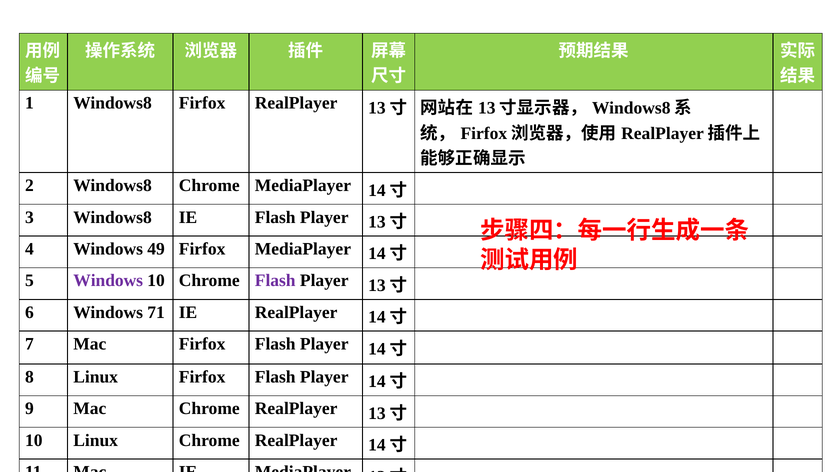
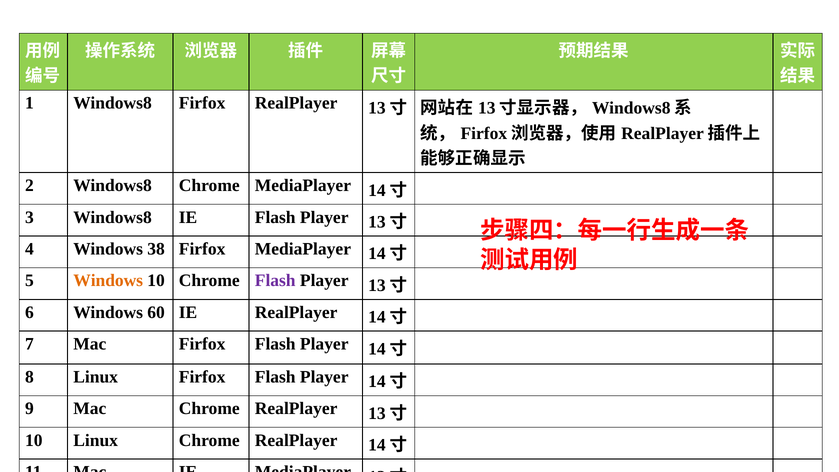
49: 49 -> 38 (156, 249)
Windows colour: purple -> orange (108, 281)
71: 71 -> 60 (156, 312)
